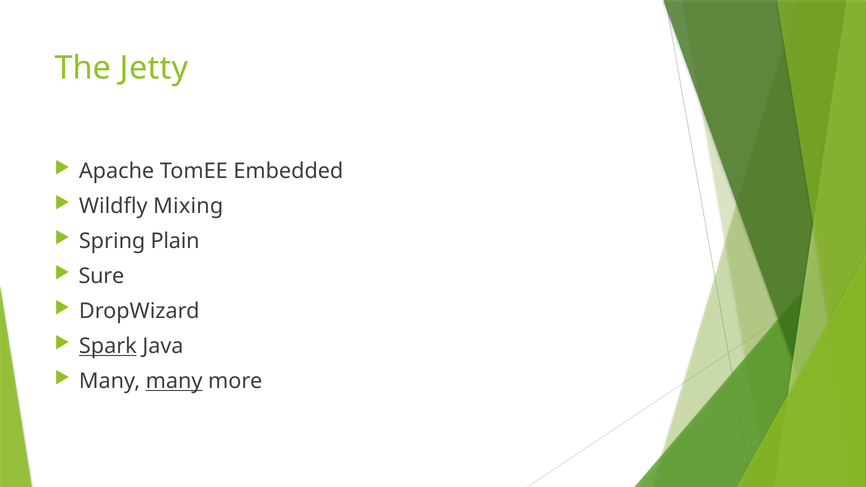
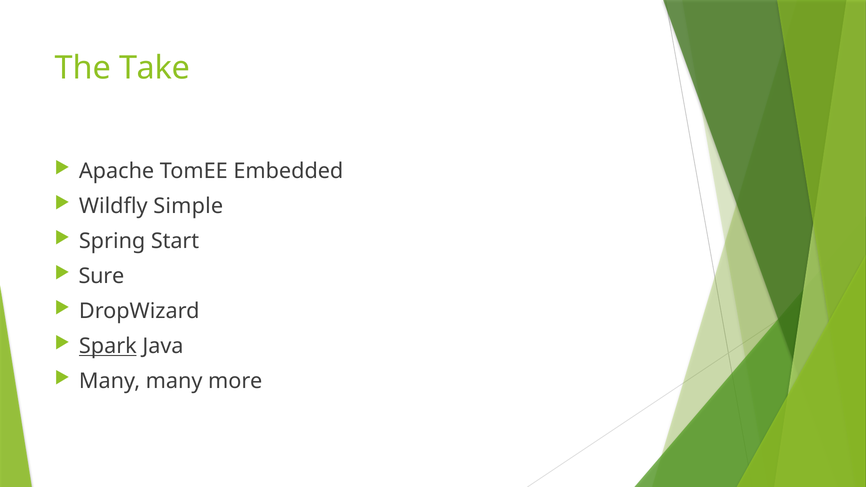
Jetty: Jetty -> Take (154, 68)
Mixing: Mixing -> Simple (188, 206)
Plain: Plain -> Start (175, 241)
many underline: present -> none (174, 381)
